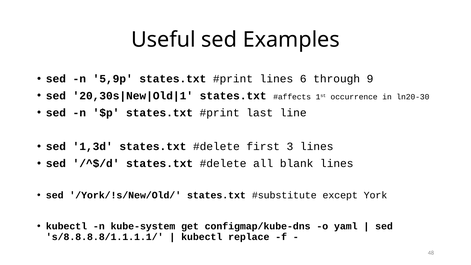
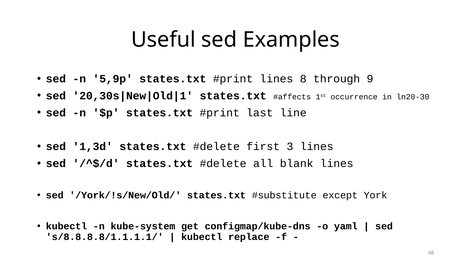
6: 6 -> 8 (303, 79)
